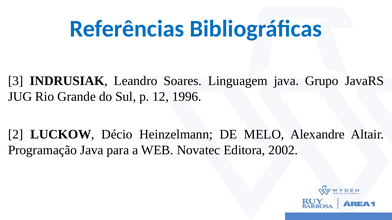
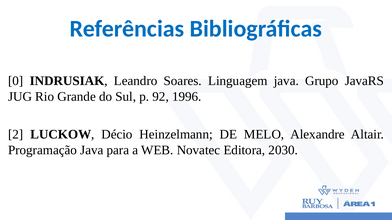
3: 3 -> 0 (16, 81)
12: 12 -> 92 (161, 97)
2002: 2002 -> 2030 (283, 150)
